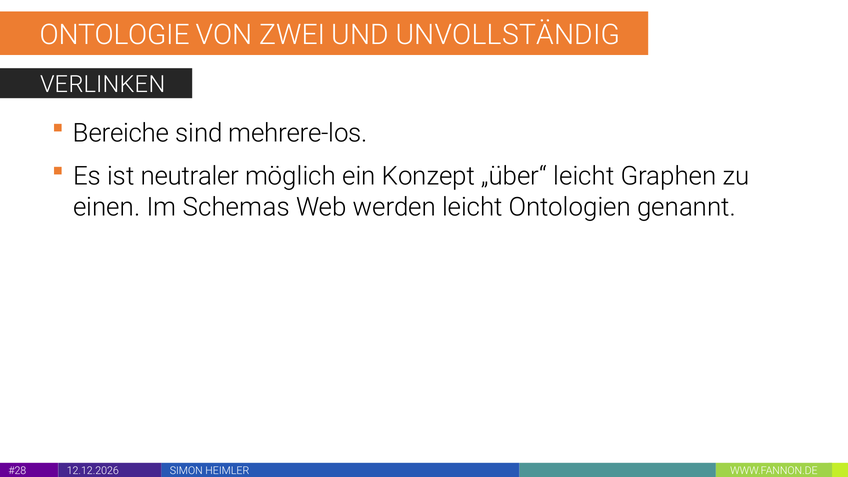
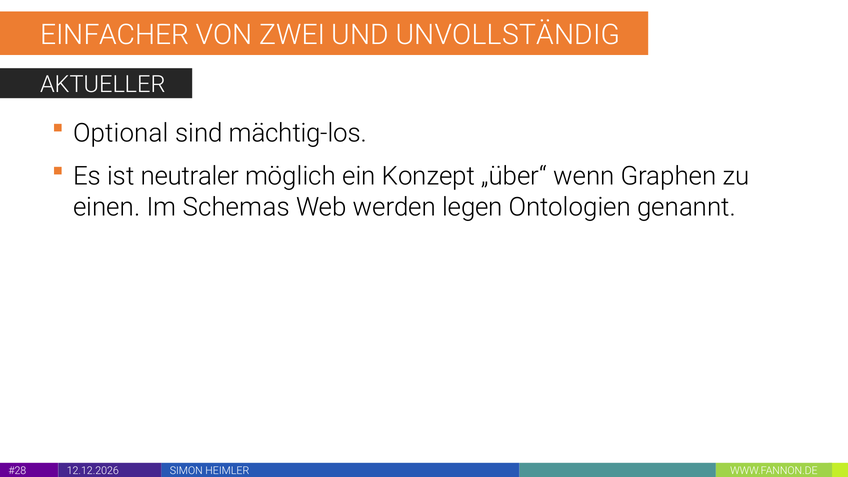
ONTOLOGIE: ONTOLOGIE -> EINFACHER (115, 35)
VERLINKEN: VERLINKEN -> AKTUELLER (103, 85)
Bereiche: Bereiche -> Optional (121, 133)
mehrere-los: mehrere-los -> mächtig-los (298, 133)
„über“ leicht: leicht -> wenn (584, 176)
werden leicht: leicht -> legen (472, 207)
